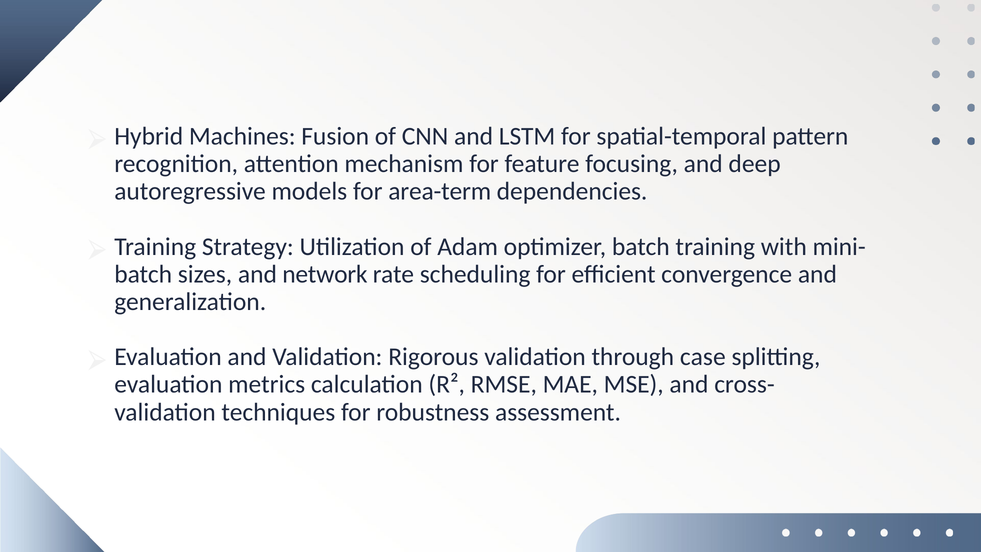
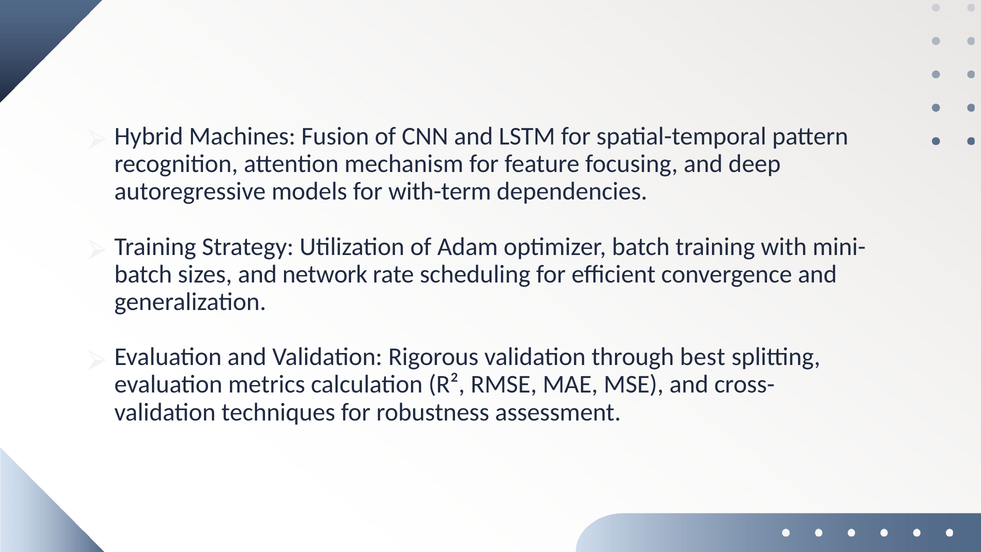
area-term: area-term -> with-term (440, 191)
case: case -> best (703, 357)
